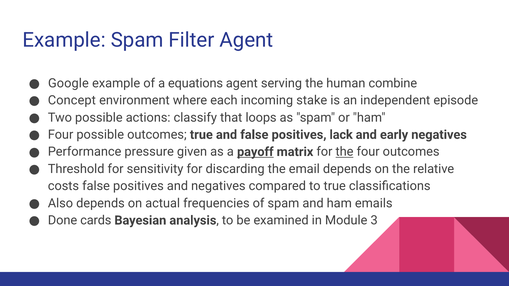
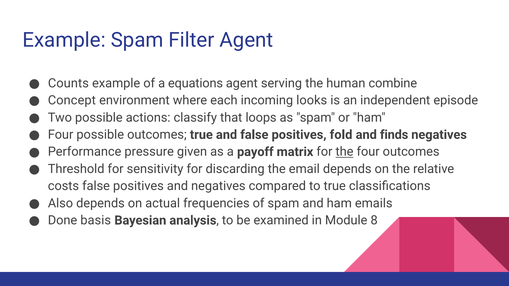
Google: Google -> Counts (68, 83)
stake: stake -> looks (312, 101)
lack: lack -> fold (341, 135)
early: early -> finds (394, 135)
payoff underline: present -> none (255, 152)
cards: cards -> basis (96, 221)
3: 3 -> 8 (374, 221)
